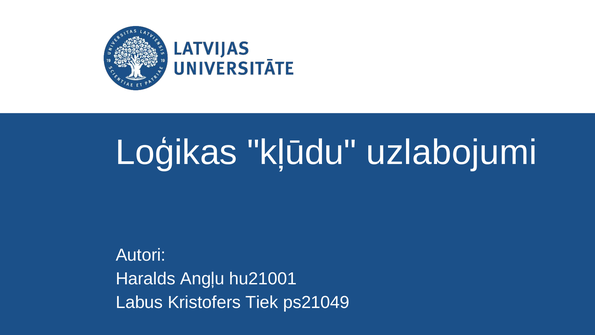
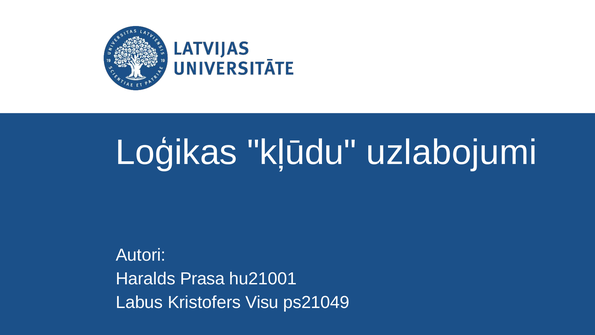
Angļu: Angļu -> Prasa (202, 278)
Tiek: Tiek -> Visu (262, 302)
